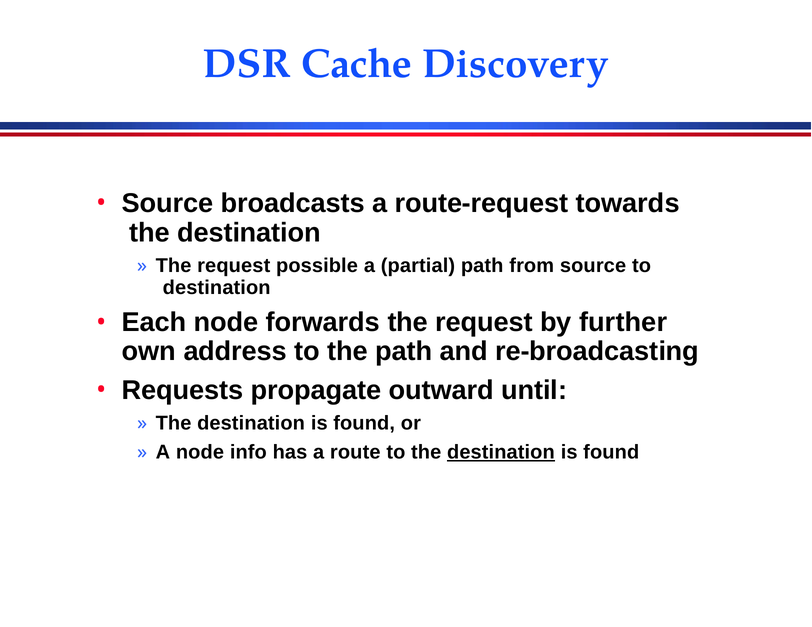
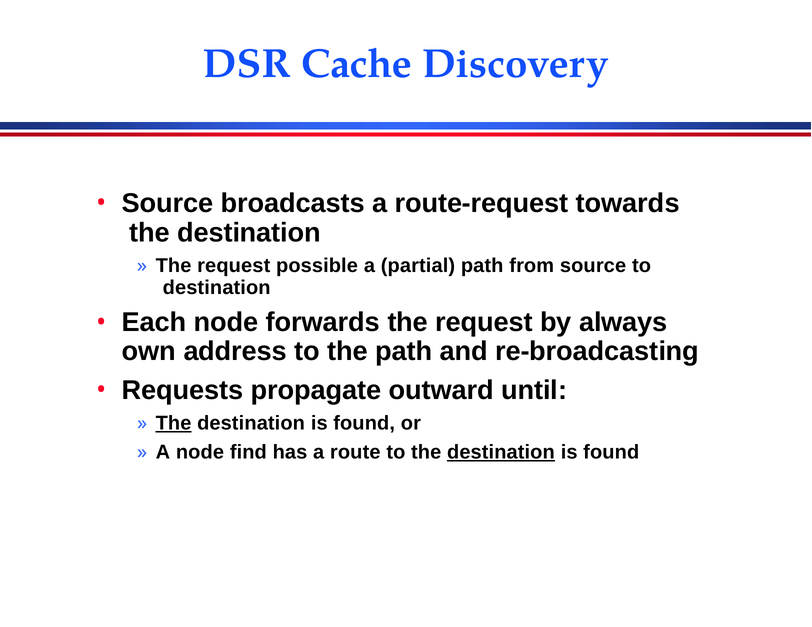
further: further -> always (623, 323)
The underline: none -> present (174, 423)
info: info -> find (248, 453)
